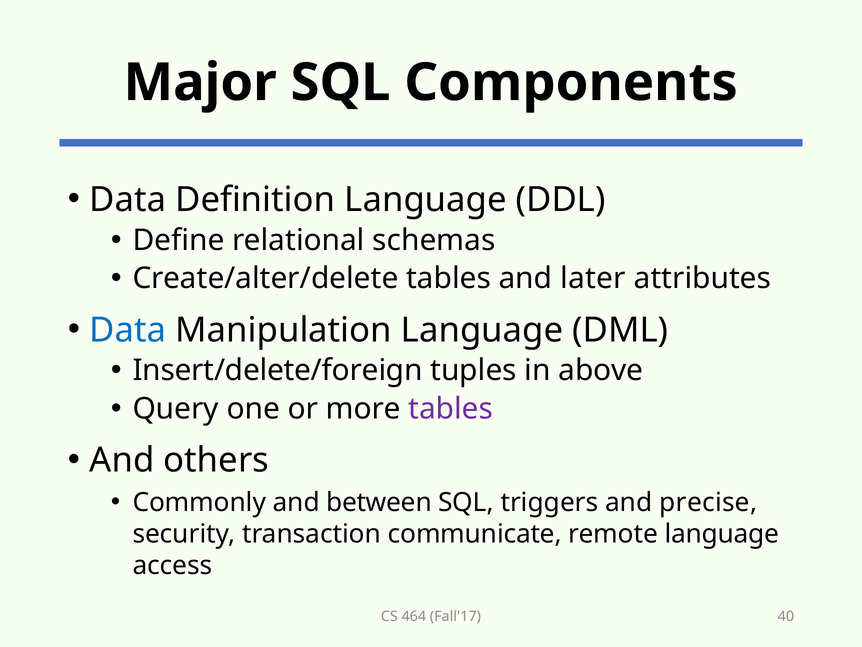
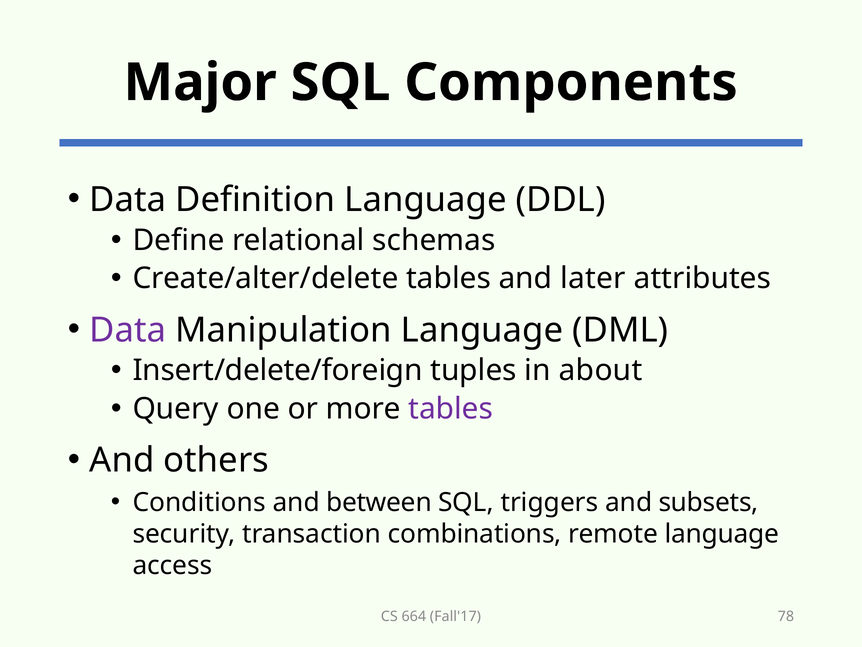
Data colour: blue -> purple (128, 330)
above: above -> about (601, 370)
Commonly: Commonly -> Conditions (199, 502)
precise: precise -> subsets (709, 502)
communicate: communicate -> combinations (475, 534)
464: 464 -> 664 (414, 616)
40: 40 -> 78 (786, 616)
